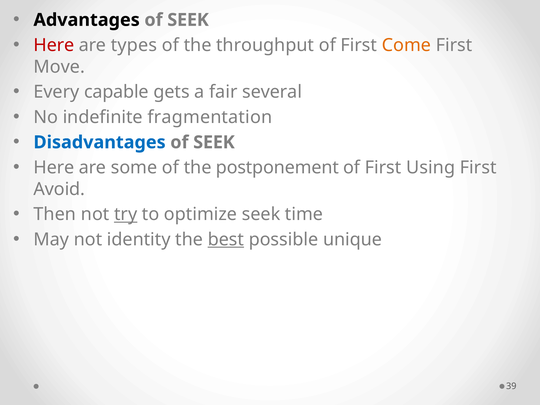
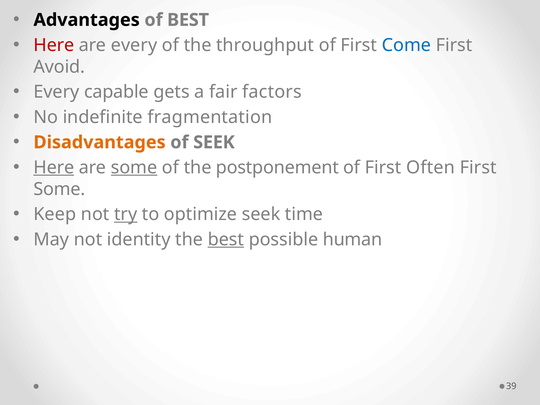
SEEK: SEEK -> BEST (188, 20)
are types: types -> every (134, 45)
Come colour: orange -> blue (406, 45)
Move: Move -> Avoid (59, 67)
several: several -> factors (272, 92)
Disadvantages colour: blue -> orange (100, 142)
Here underline: none -> present (54, 168)
some underline: none -> present (134, 168)
Using: Using -> Often (431, 168)
Avoid: Avoid -> Some (59, 189)
Then: Then -> Keep (55, 214)
unique: unique -> human (353, 240)
